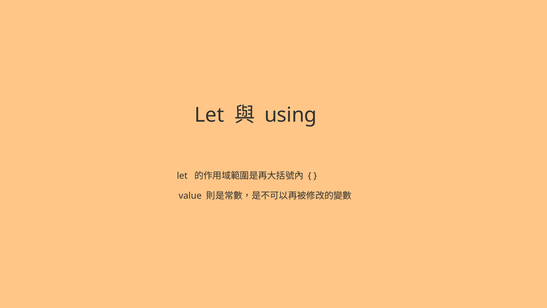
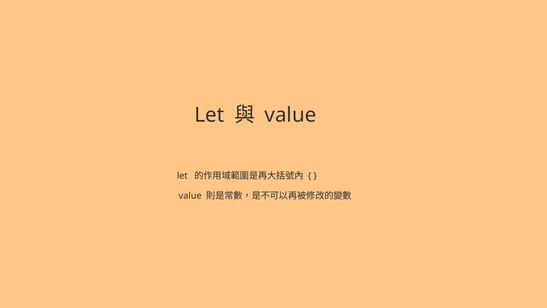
using: using -> value (290, 115)
